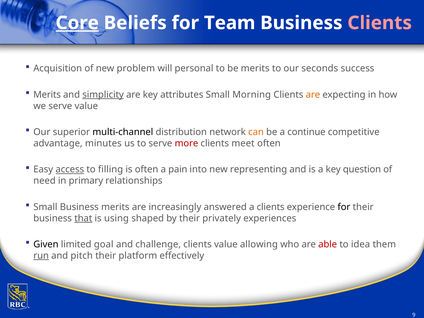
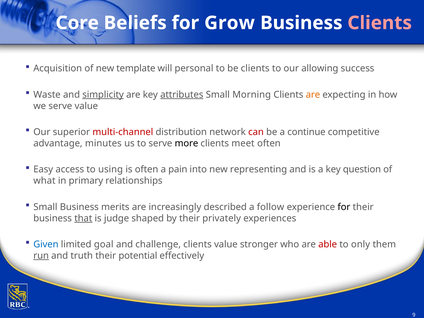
Core underline: present -> none (77, 23)
Team: Team -> Grow (230, 23)
problem: problem -> template (136, 68)
be merits: merits -> clients (255, 68)
seconds: seconds -> allowing (320, 68)
Merits: Merits -> Waste (47, 95)
attributes underline: none -> present (182, 95)
multi-channel colour: black -> red (123, 132)
can colour: orange -> red (256, 132)
more colour: red -> black (186, 143)
access underline: present -> none (70, 170)
filling: filling -> using (111, 170)
need: need -> what (44, 181)
answered: answered -> described (225, 207)
a clients: clients -> follow (271, 207)
using: using -> judge (117, 218)
Given colour: black -> blue (46, 244)
allowing: allowing -> stronger (259, 244)
idea: idea -> only (361, 244)
pitch: pitch -> truth (82, 256)
platform: platform -> potential (138, 256)
